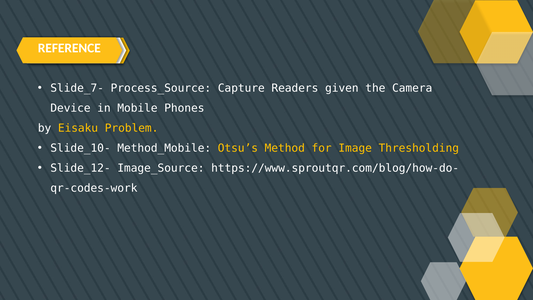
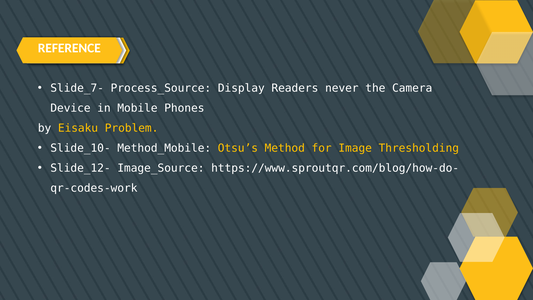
Capture: Capture -> Display (241, 88)
given: given -> never (342, 88)
